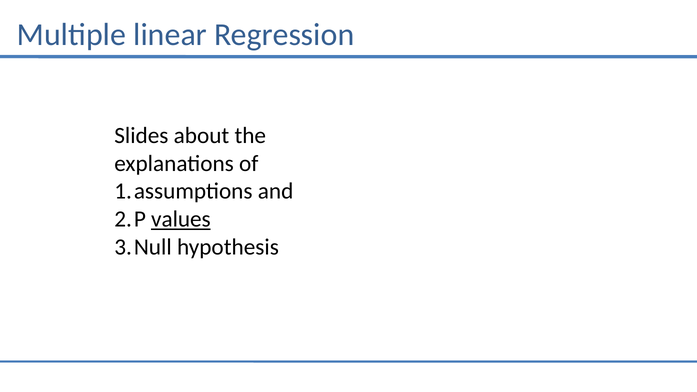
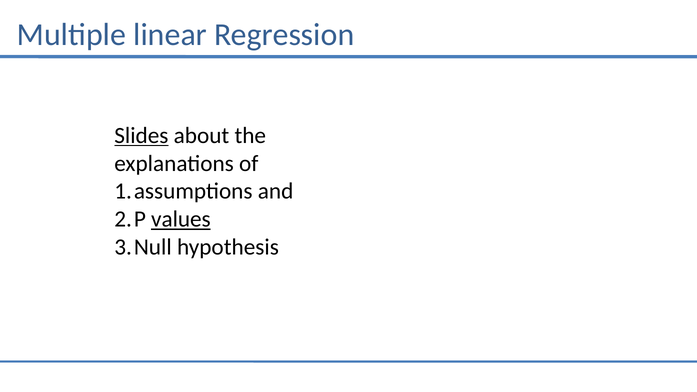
Slides underline: none -> present (141, 136)
